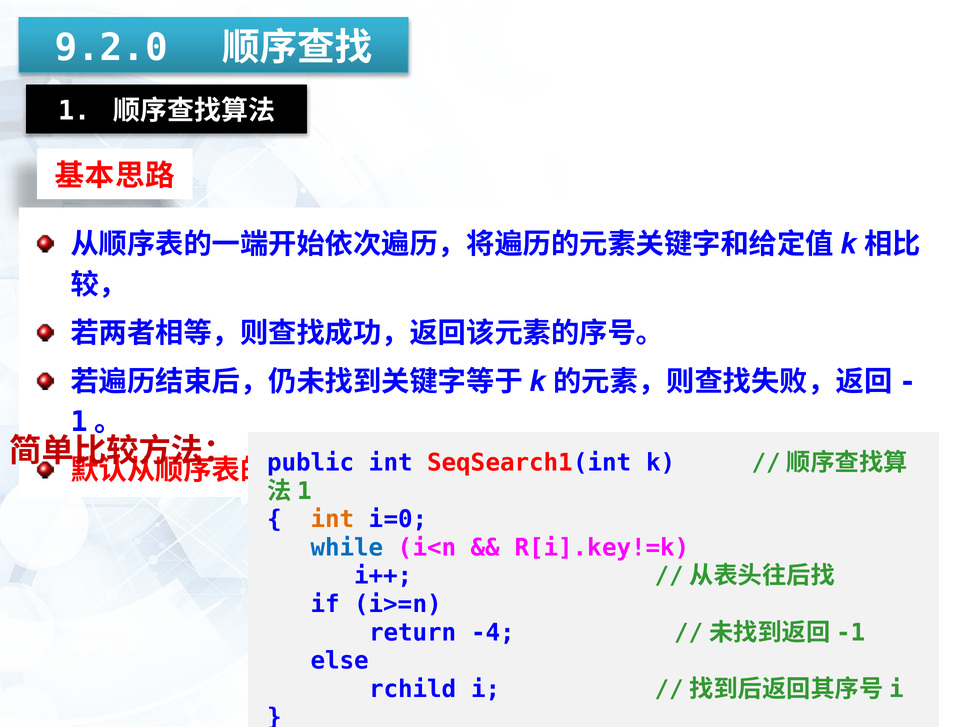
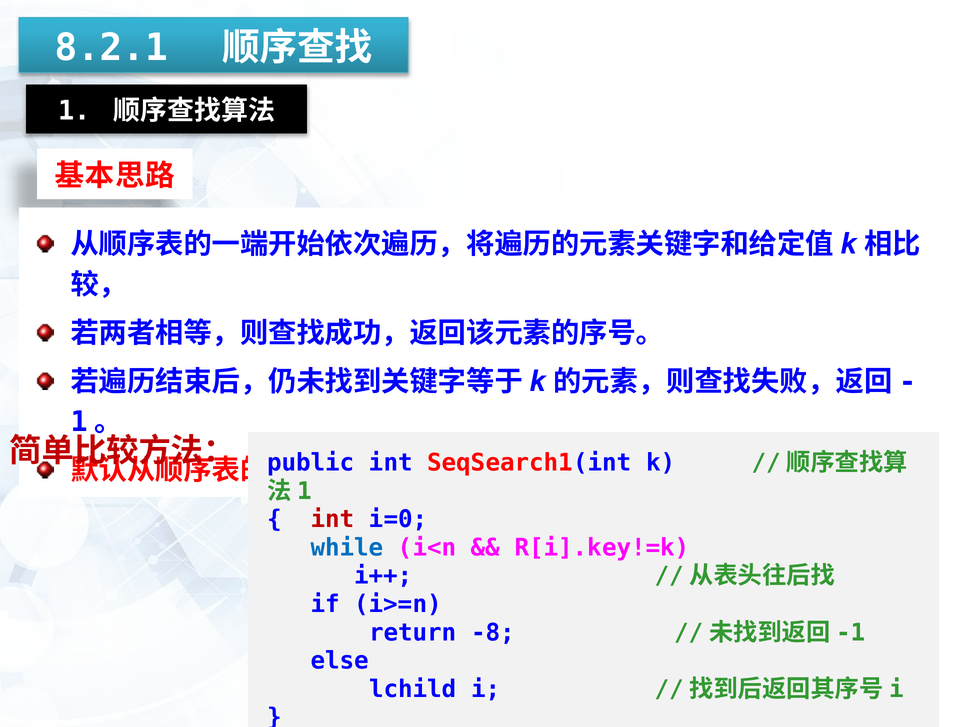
9.2.0: 9.2.0 -> 8.2.1 (111, 48)
int colour: orange -> red (332, 519)
-4: -4 -> -8 (493, 632)
rchild: rchild -> lchild (413, 689)
